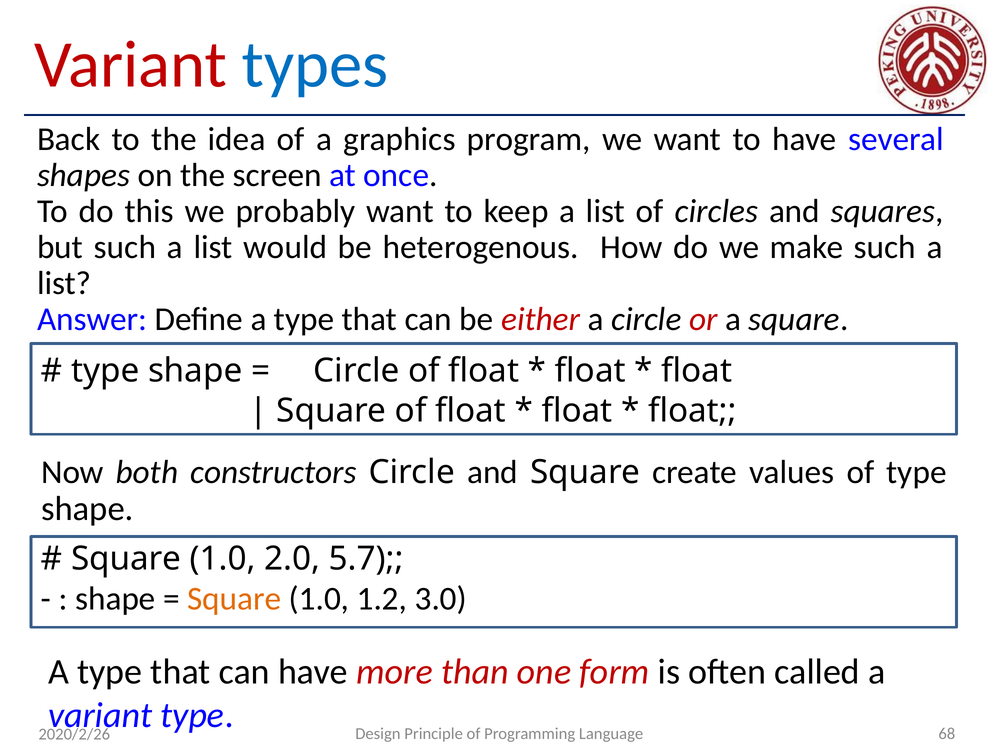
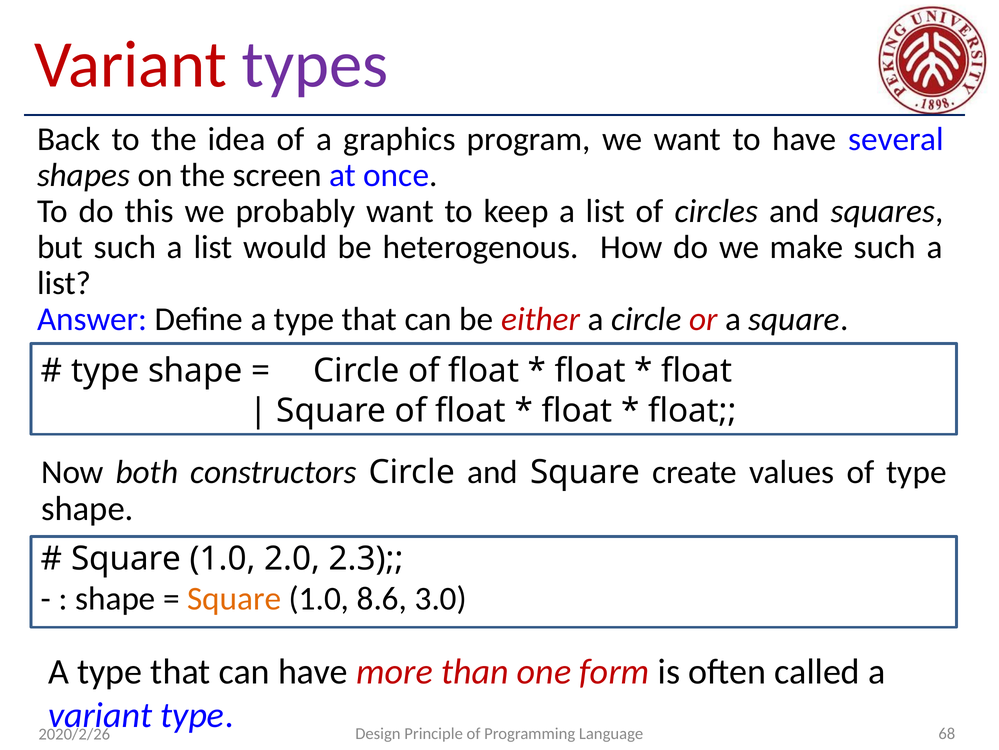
types colour: blue -> purple (315, 64)
5.7: 5.7 -> 2.3 (366, 558)
1.2: 1.2 -> 8.6 (382, 598)
